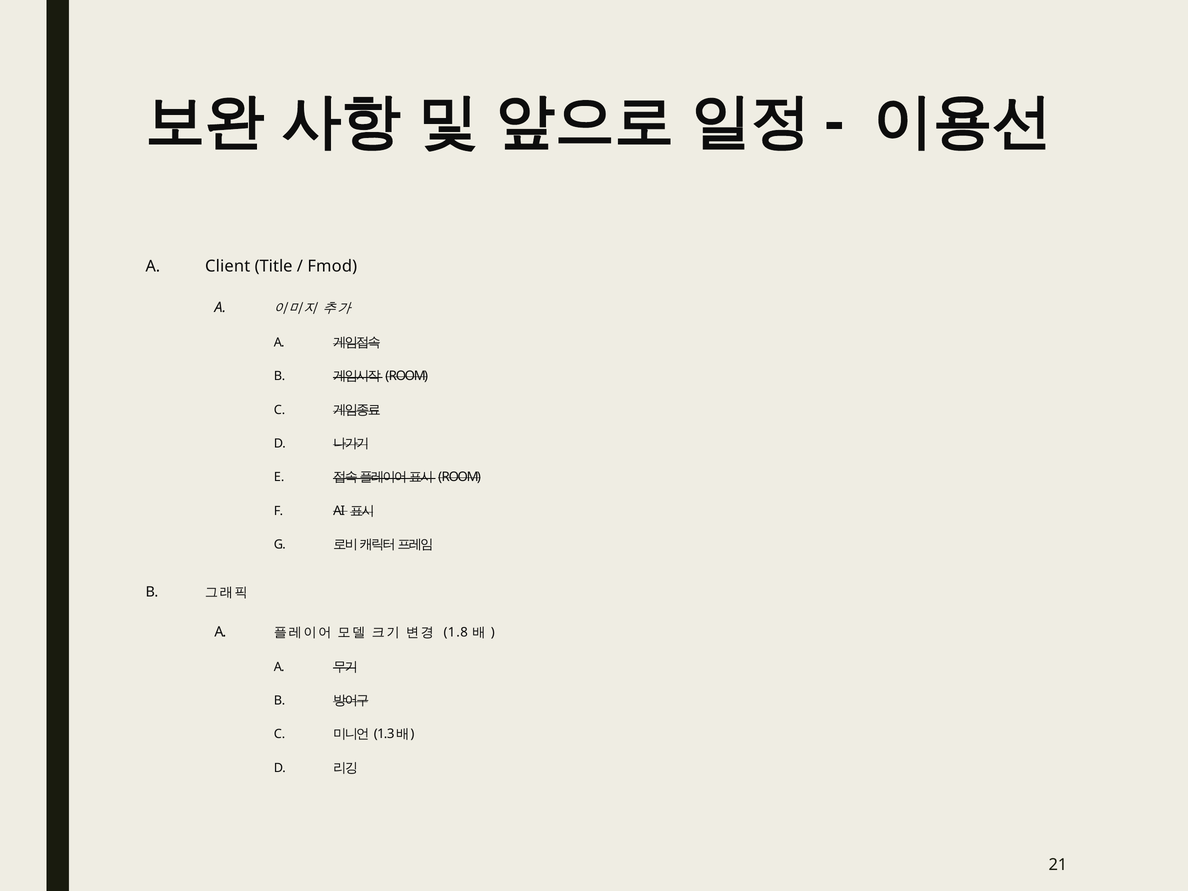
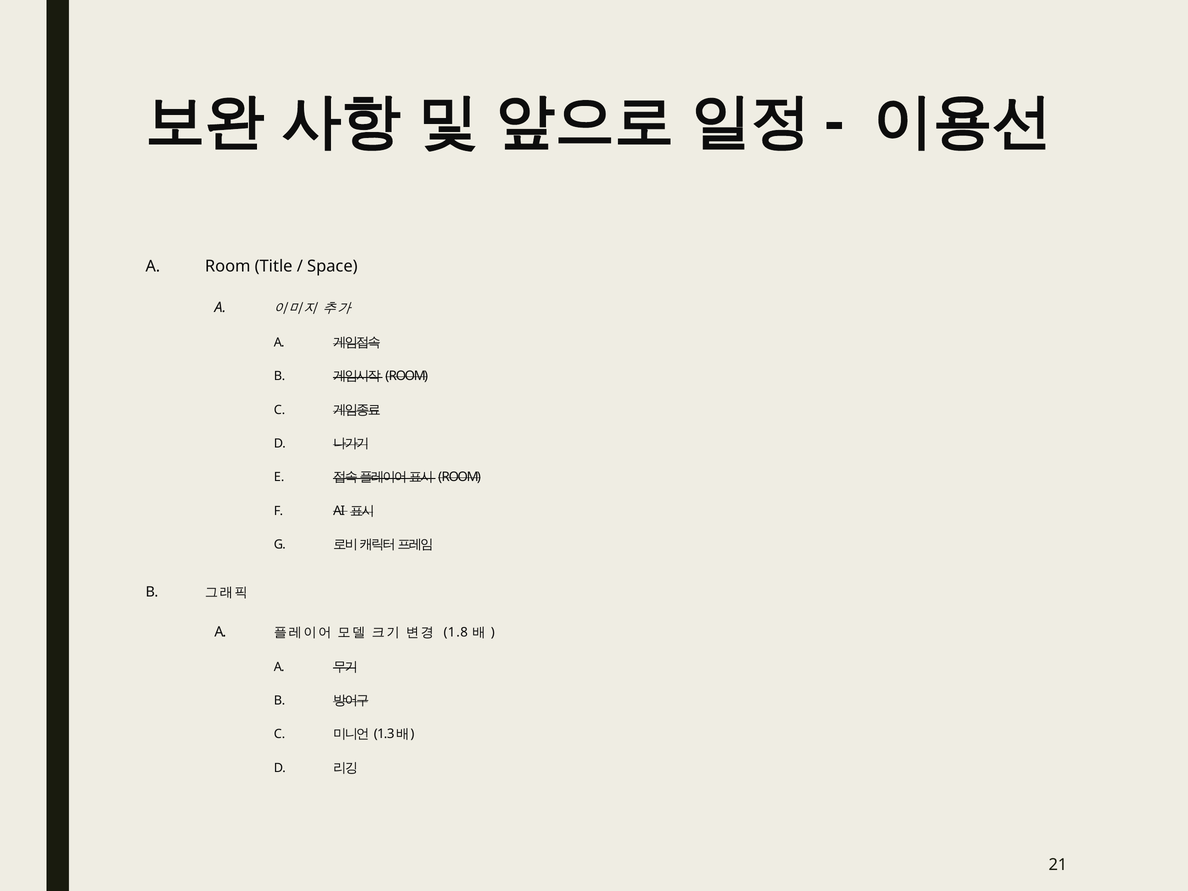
Client: Client -> Room (228, 266)
Fmod: Fmod -> Space (332, 266)
